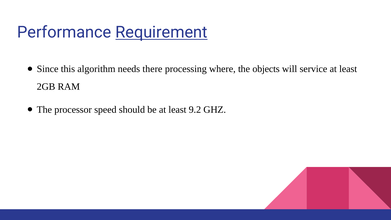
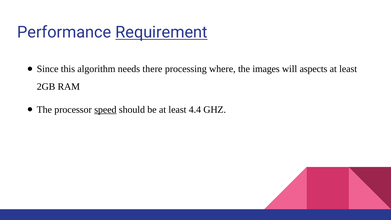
objects: objects -> images (266, 69)
service: service -> aspects (313, 69)
speed underline: none -> present (105, 110)
9.2: 9.2 -> 4.4 (195, 110)
